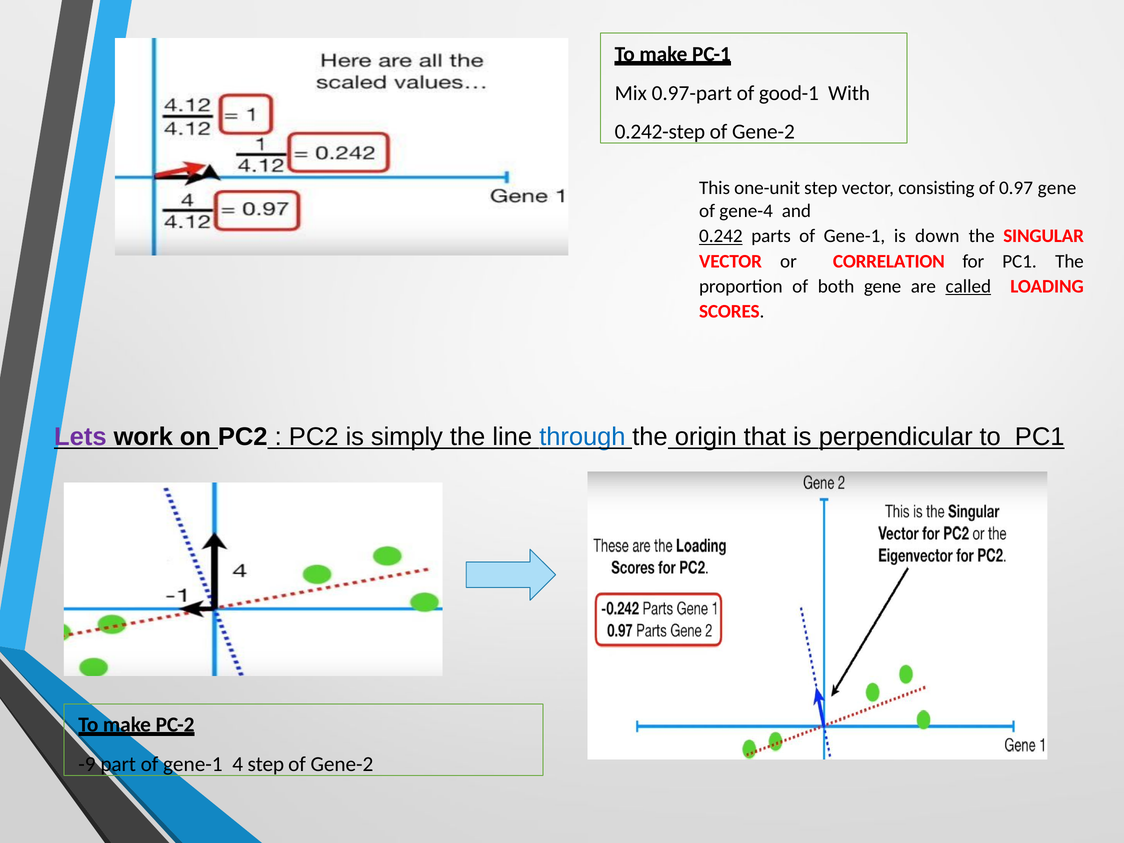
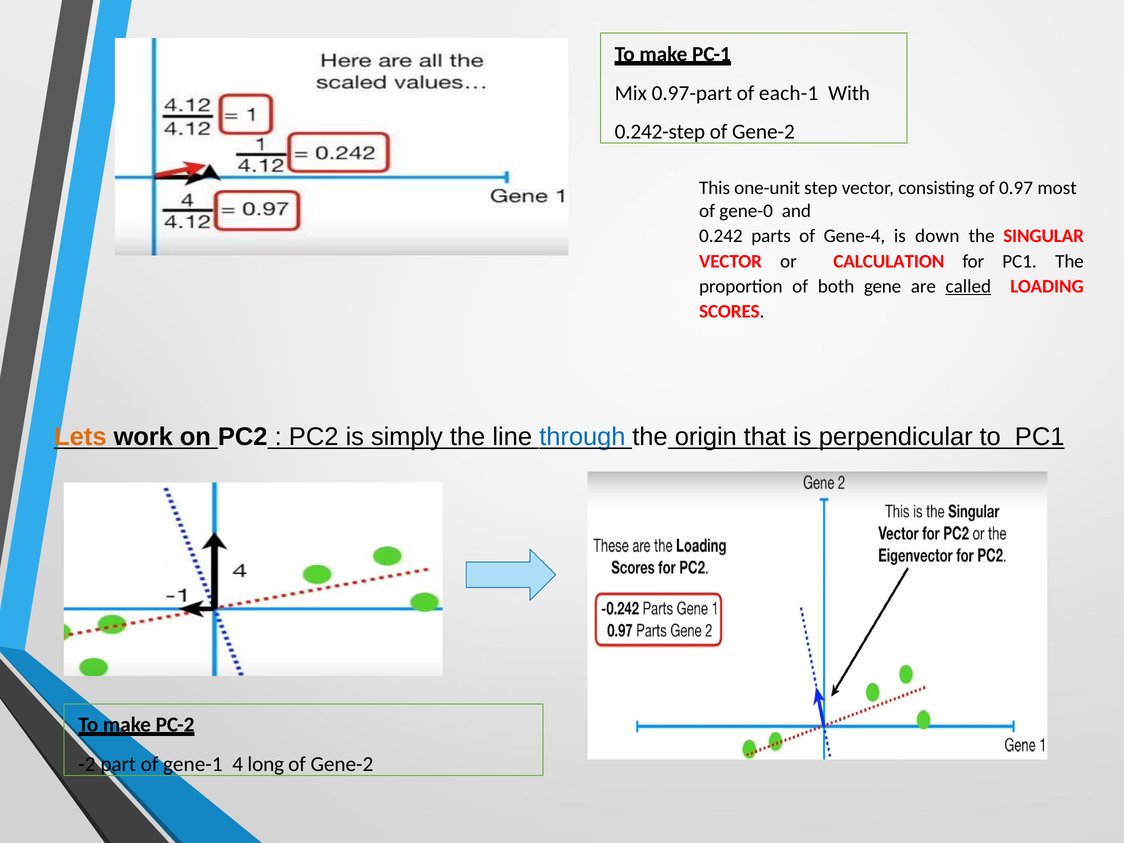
good-1: good-1 -> each-1 (789, 93)
0.97 gene: gene -> most (1057, 188)
gene-4: gene-4 -> gene-0 (746, 211)
0.242 underline: present -> none (721, 236)
parts of Gene-1: Gene-1 -> Gene-4 (854, 236)
CORRELATION: CORRELATION -> CALCULATION (889, 261)
Lets colour: purple -> orange (80, 437)
-9: -9 -> -2 (87, 764)
4 step: step -> long (266, 764)
